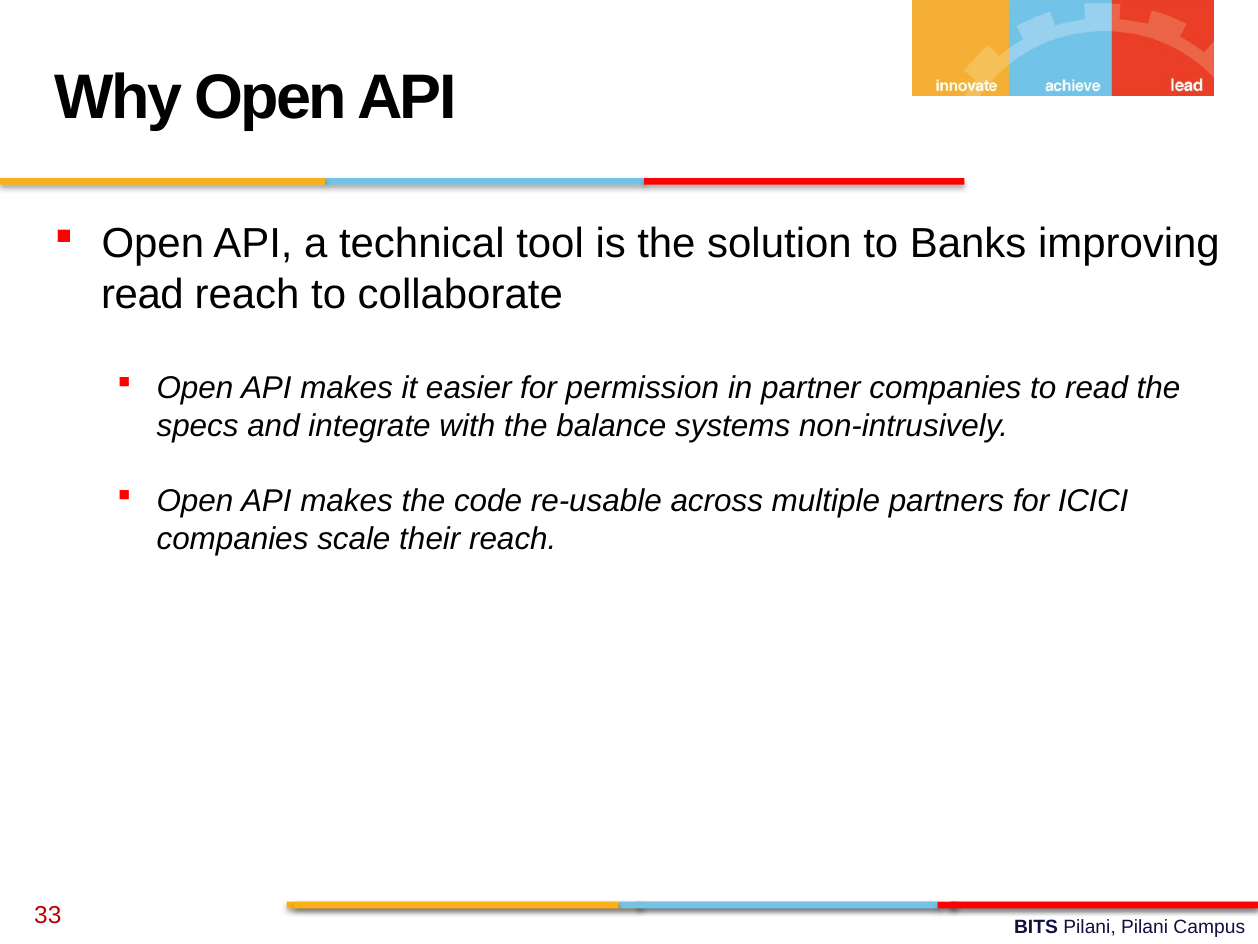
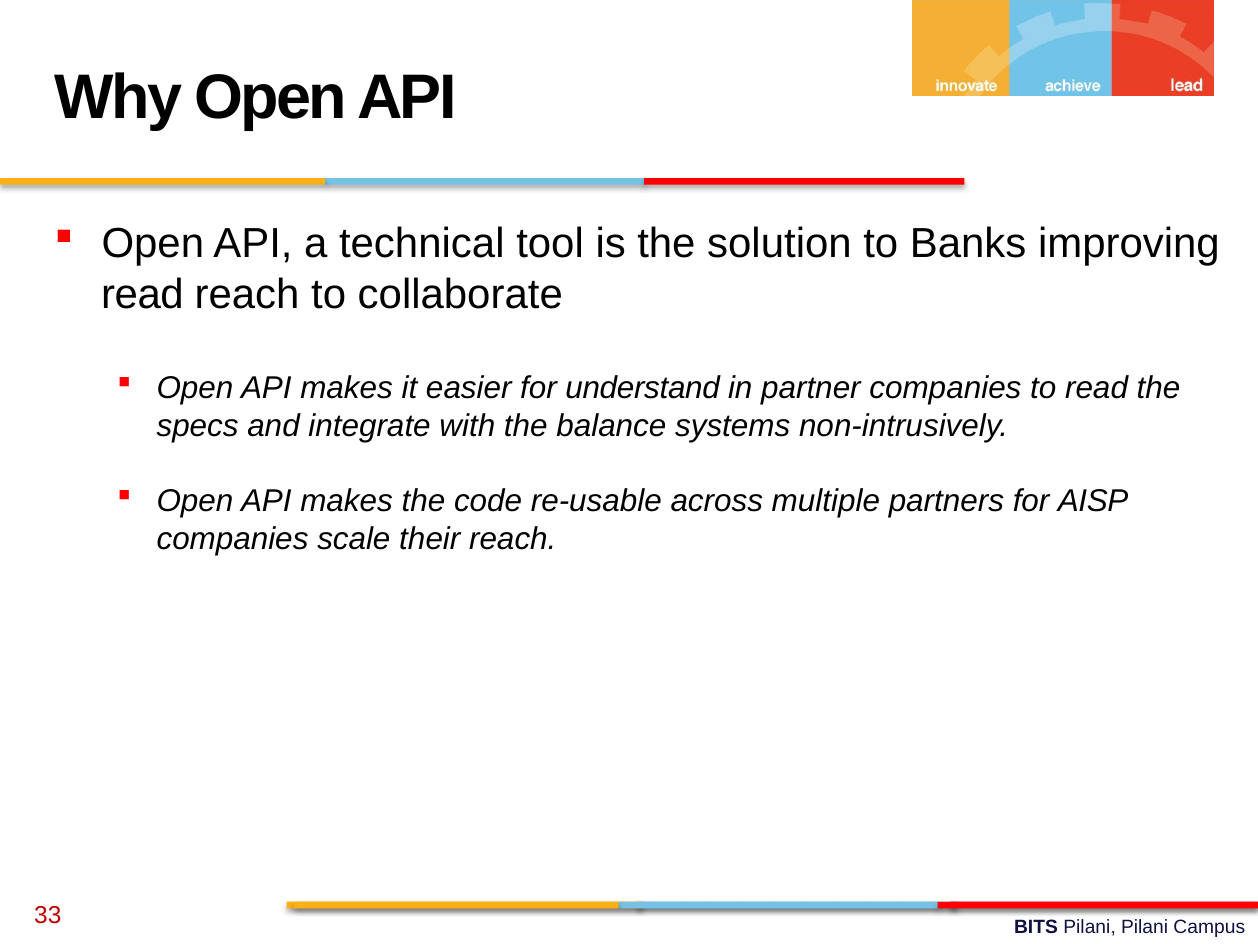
permission: permission -> understand (643, 388)
ICICI: ICICI -> AISP (1093, 501)
